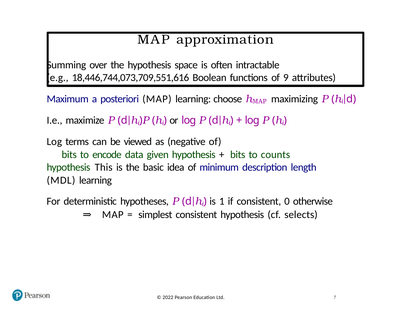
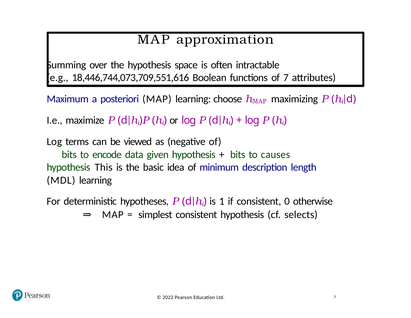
of 9: 9 -> 7 (286, 78)
counts: counts -> causes (275, 154)
